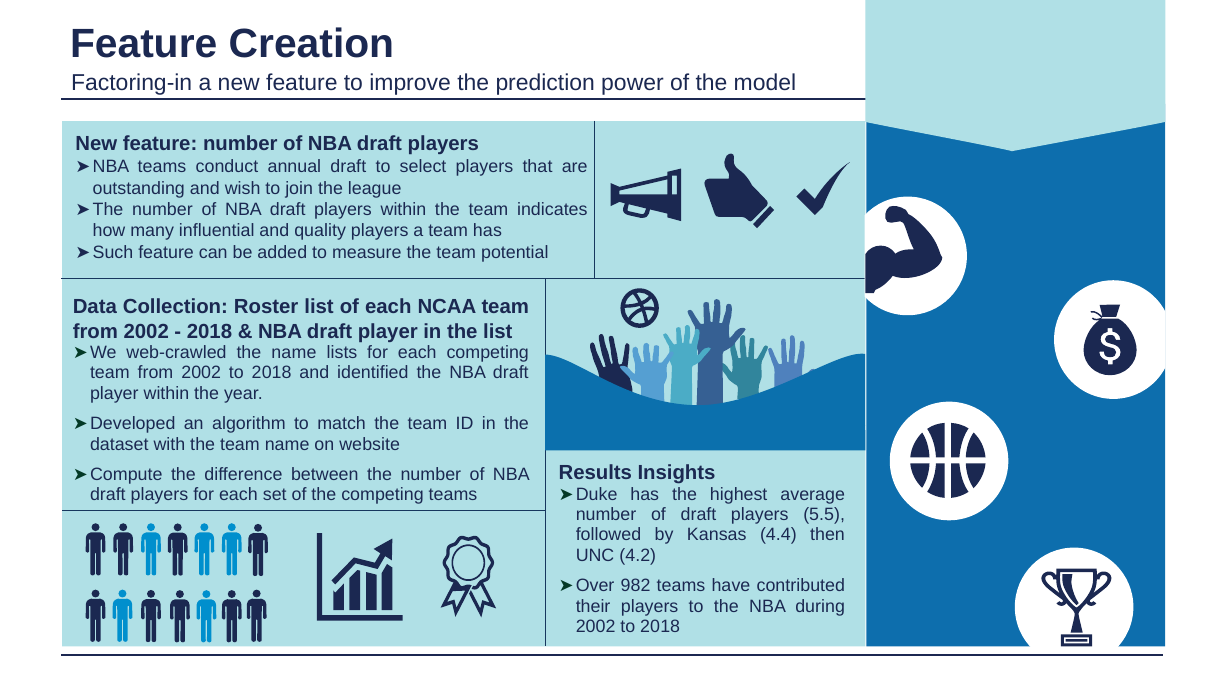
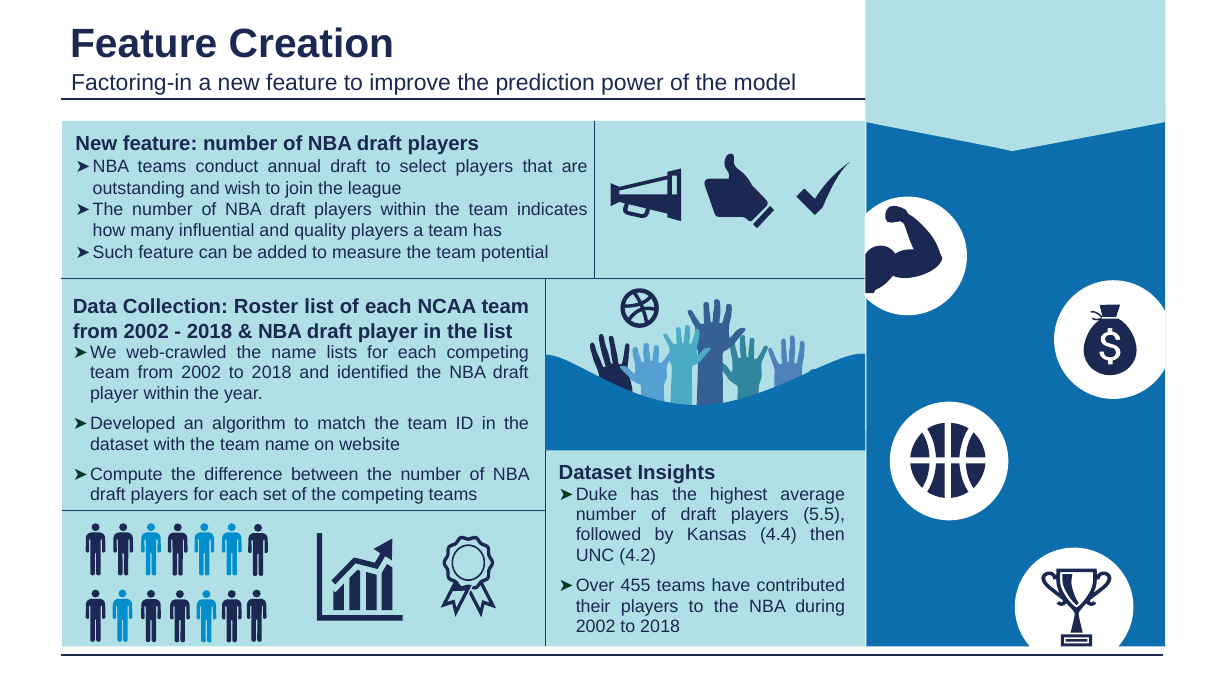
Results: Results -> Dataset (595, 473)
982: 982 -> 455 (636, 585)
